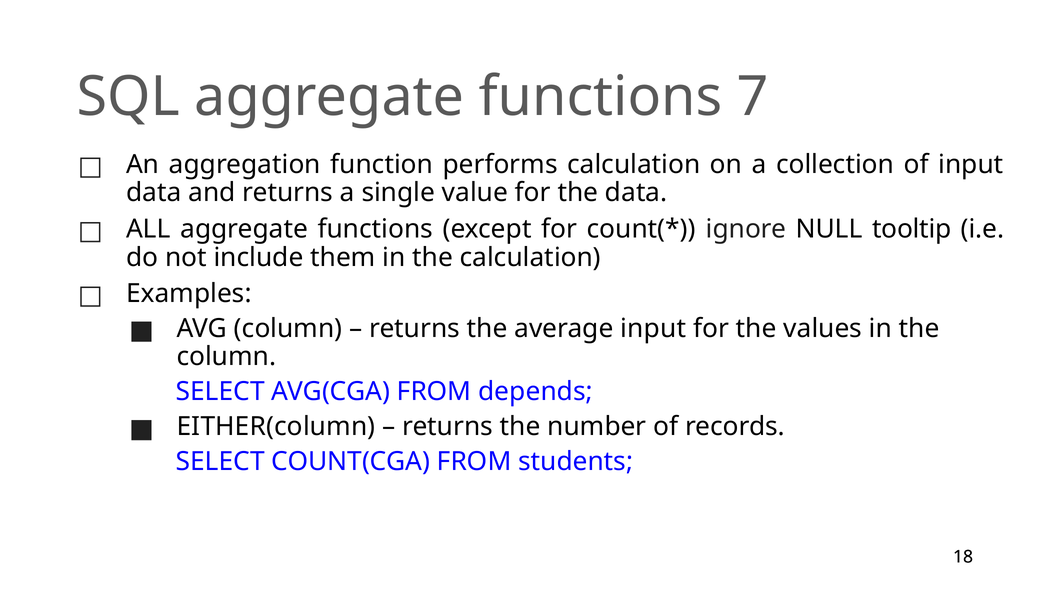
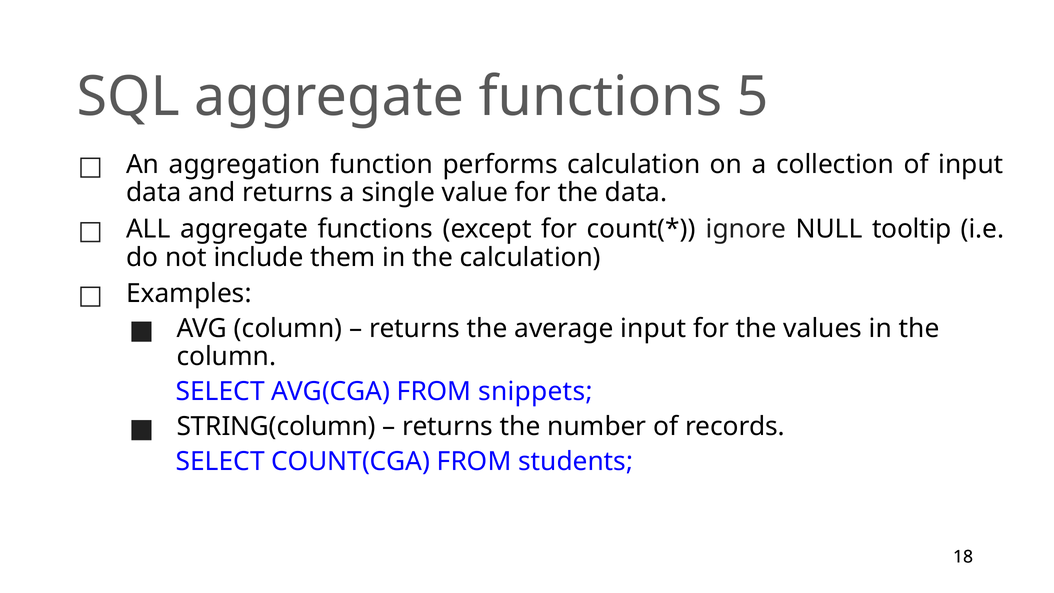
7: 7 -> 5 (753, 97)
depends: depends -> snippets (535, 392)
EITHER(column: EITHER(column -> STRING(column (276, 427)
